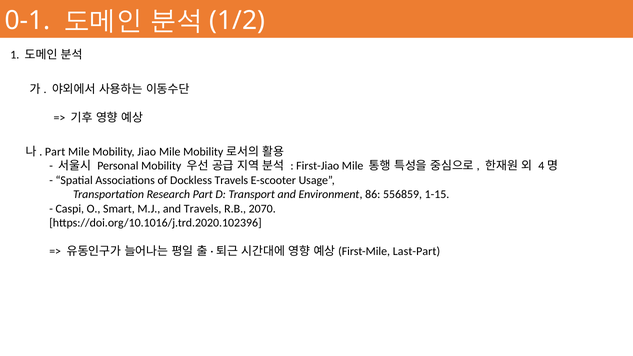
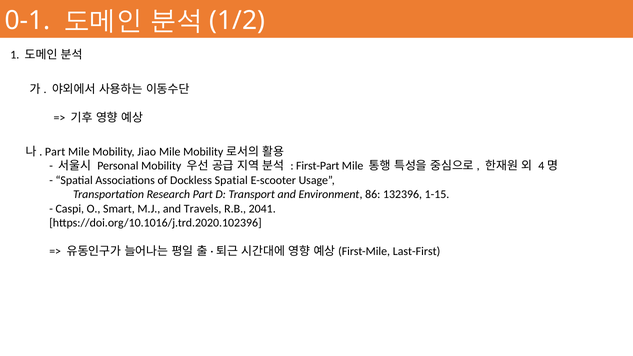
First-Jiao: First-Jiao -> First-Part (318, 166)
Dockless Travels: Travels -> Spatial (231, 180)
556859: 556859 -> 132396 (403, 194)
2070: 2070 -> 2041 (262, 209)
Last-Part: Last-Part -> Last-First (417, 251)
